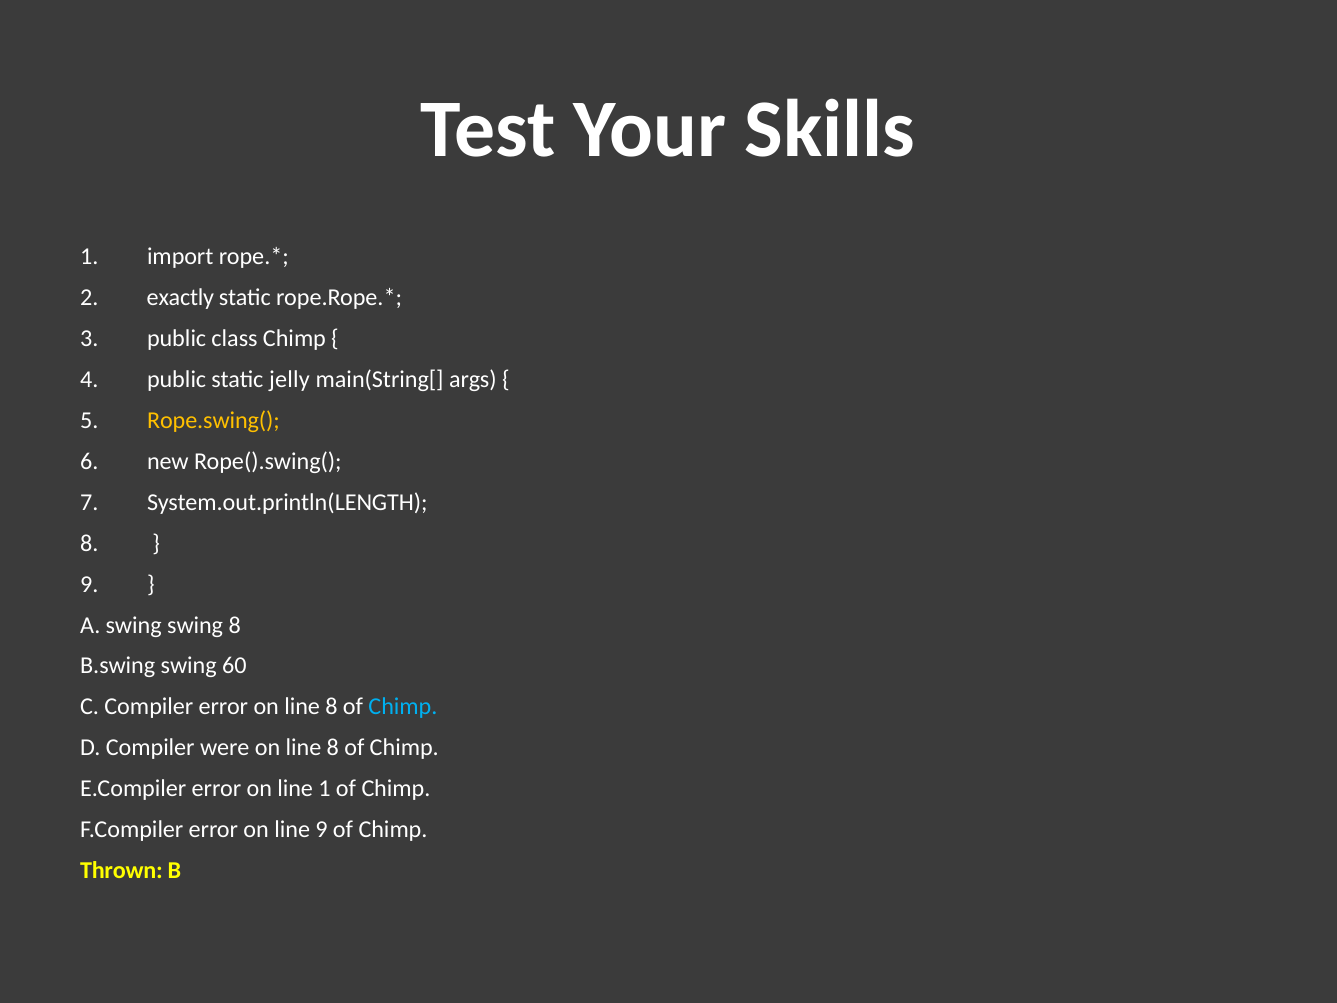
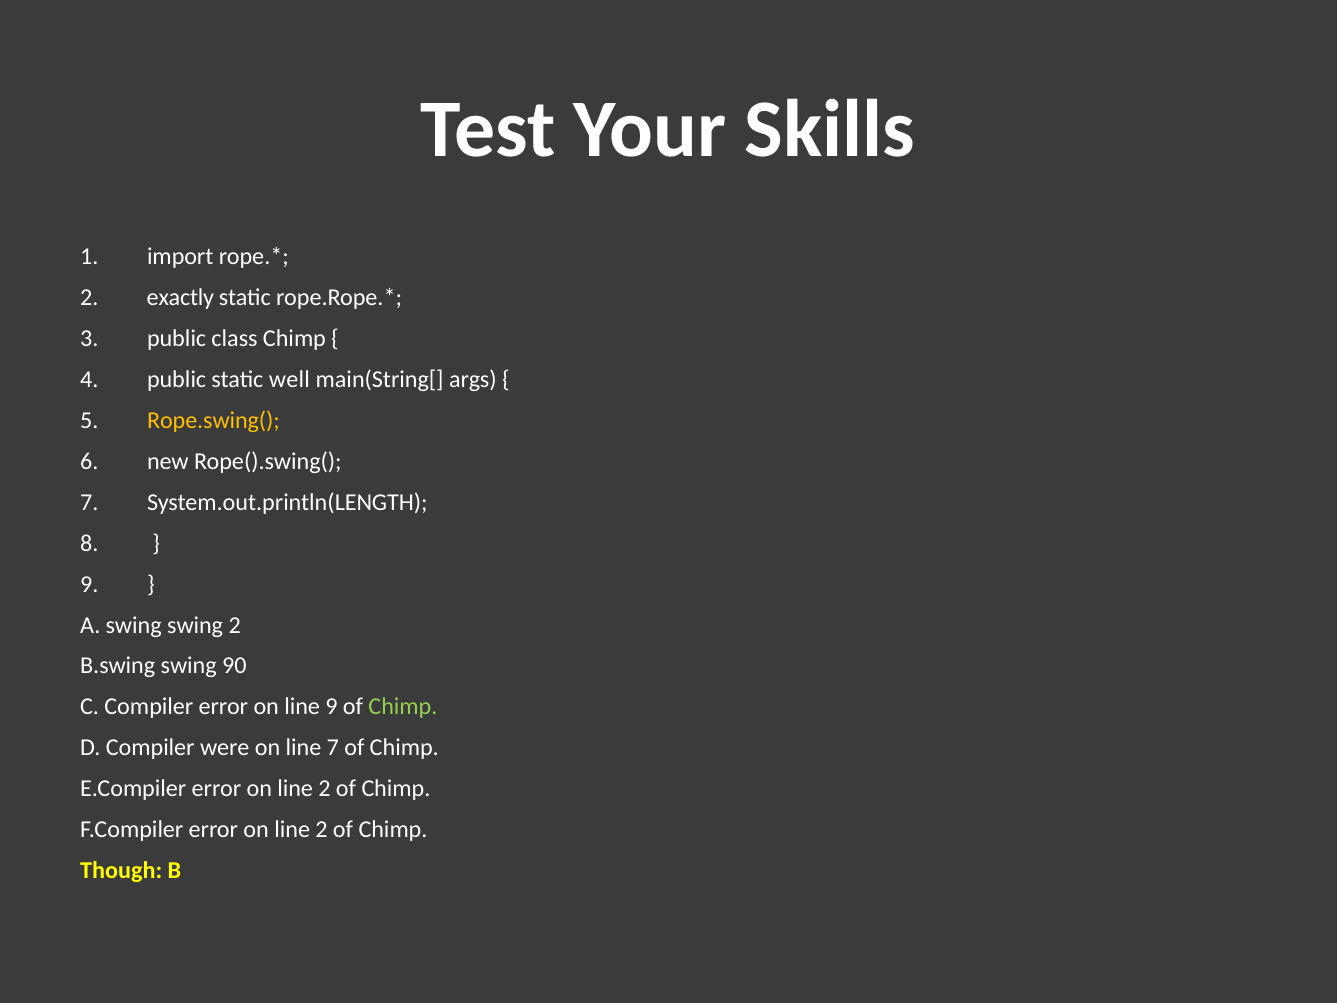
jelly: jelly -> well (289, 380)
swing 8: 8 -> 2 (235, 625)
60: 60 -> 90 (234, 666)
error on line 8: 8 -> 9 (332, 707)
Chimp colour: light blue -> light green (403, 707)
8: 8 -> 7 (333, 748)
1: 1 -> 2 (324, 789)
9: 9 -> 2 (321, 829)
Thrown: Thrown -> Though (121, 870)
